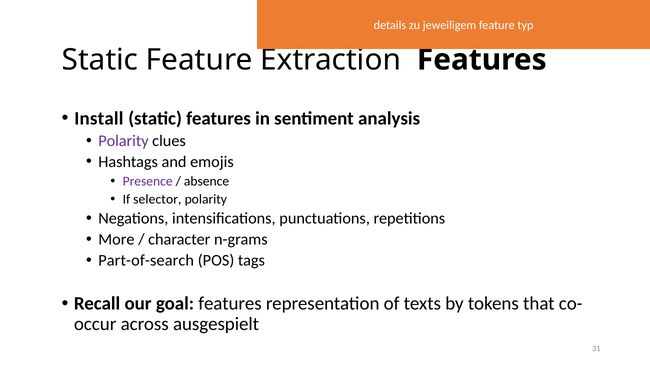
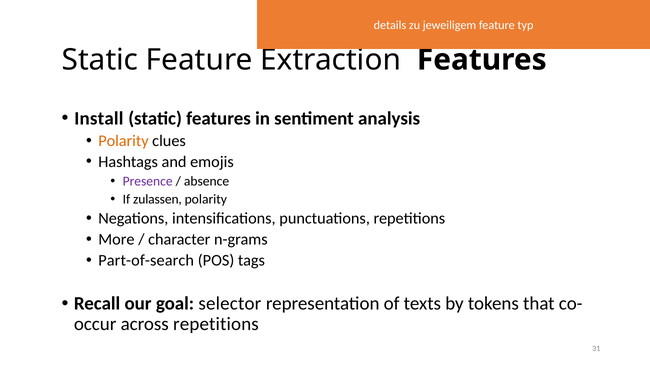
Polarity colour: purple -> orange (123, 141)
selector: selector -> zulassen (157, 200)
goal features: features -> selector (230, 304)
across ausgespielt: ausgespielt -> repetitions (216, 325)
